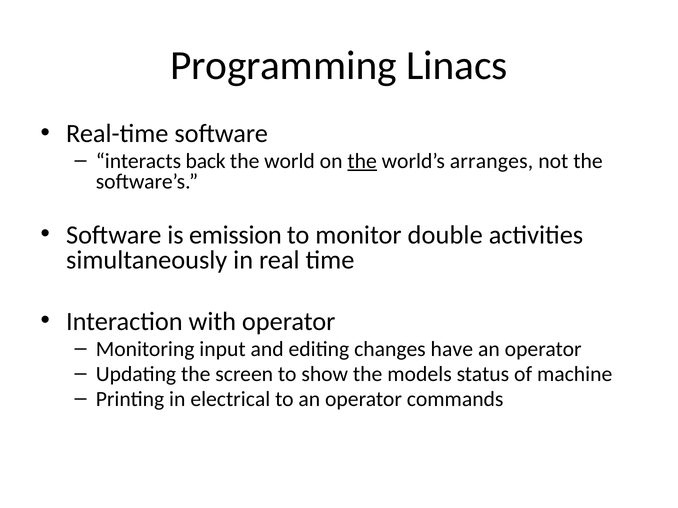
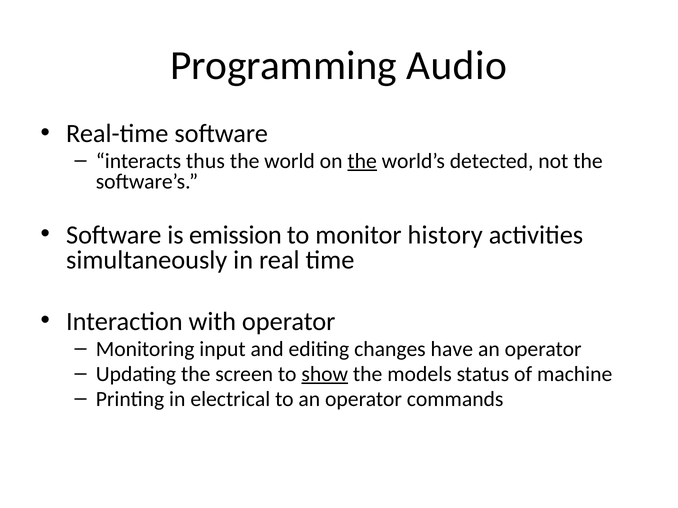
Linacs: Linacs -> Audio (457, 66)
back: back -> thus (205, 161)
arranges: arranges -> detected (492, 161)
double: double -> history (445, 235)
show underline: none -> present (325, 374)
